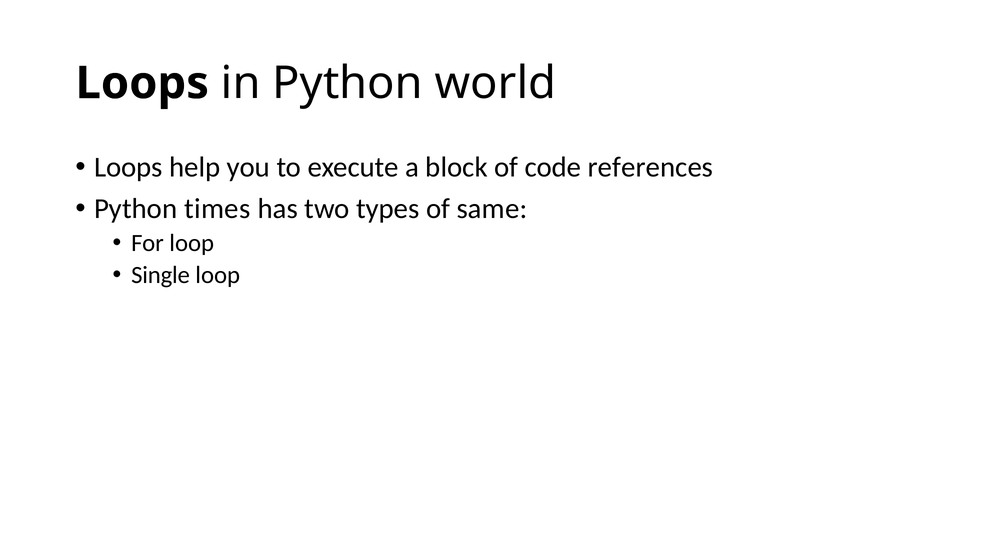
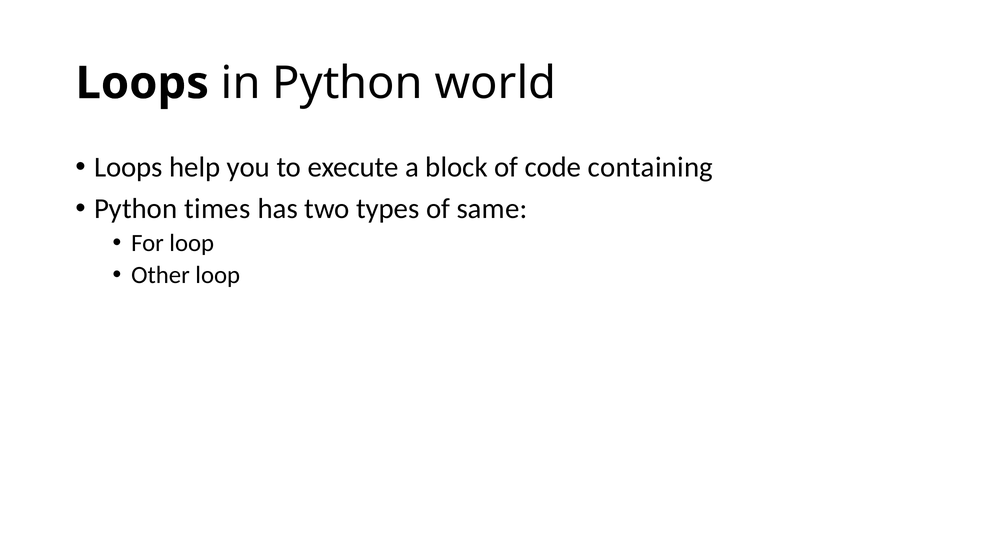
references: references -> containing (650, 167)
Single: Single -> Other (160, 275)
